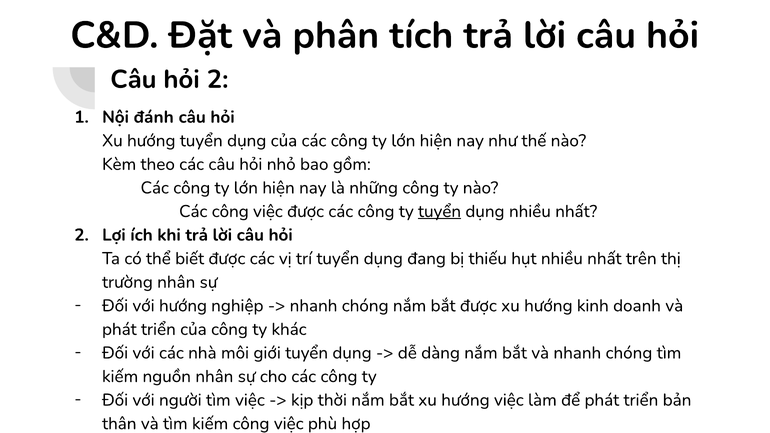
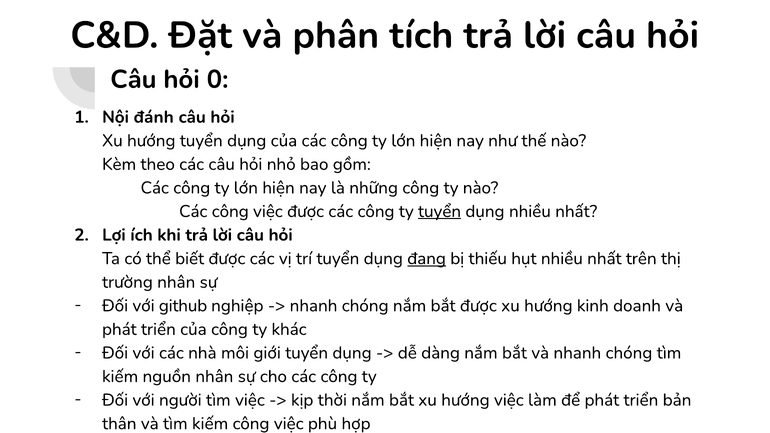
hỏi 2: 2 -> 0 (218, 79)
đang underline: none -> present (427, 259)
với hướng: hướng -> github (183, 306)
